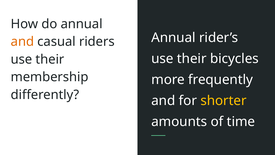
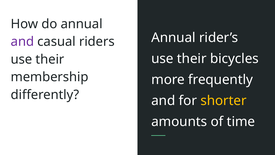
and colour: orange -> purple (22, 42)
